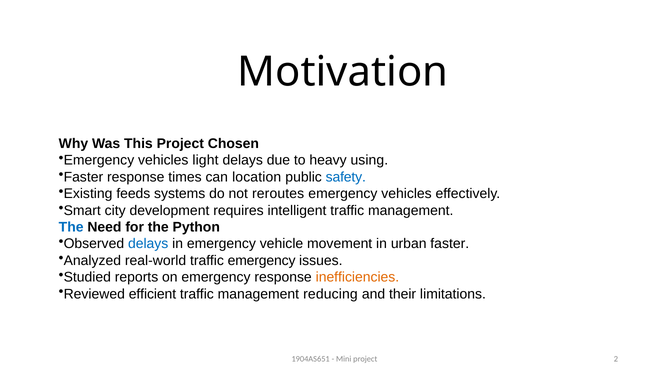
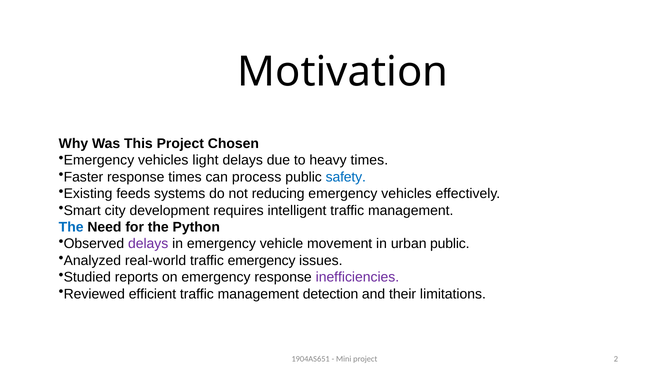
heavy using: using -> times (369, 160)
location: location -> process (257, 177)
reroutes: reroutes -> reducing (278, 194)
delays colour: blue -> purple (148, 244)
urban faster: faster -> public (450, 244)
inefficiencies colour: orange -> purple (357, 278)
reducing: reducing -> detection (331, 294)
